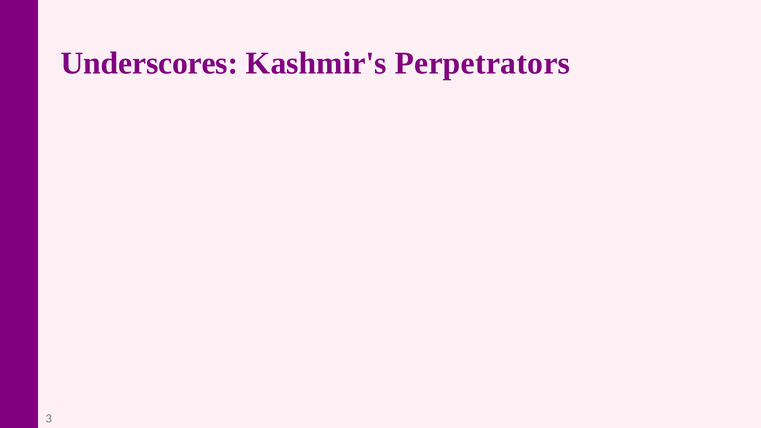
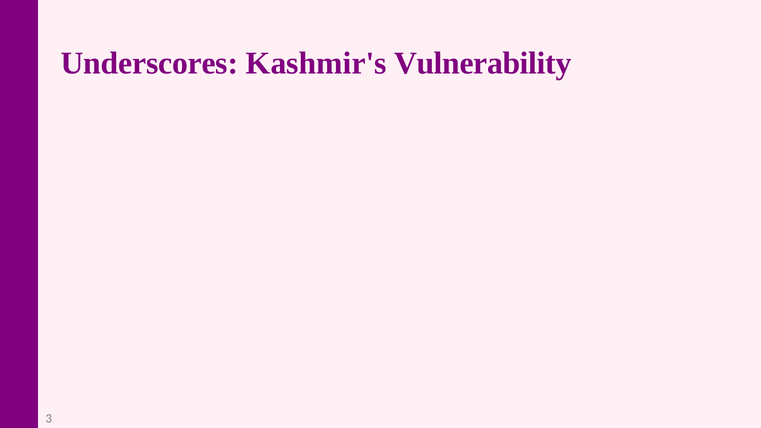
Perpetrators: Perpetrators -> Vulnerability (483, 63)
